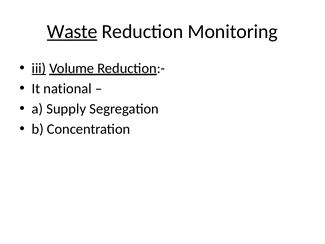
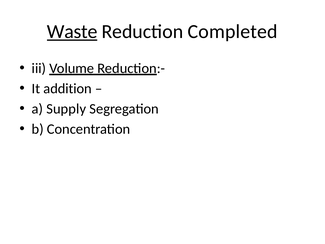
Monitoring: Monitoring -> Completed (233, 31)
iii underline: present -> none (39, 68)
national: national -> addition (68, 88)
